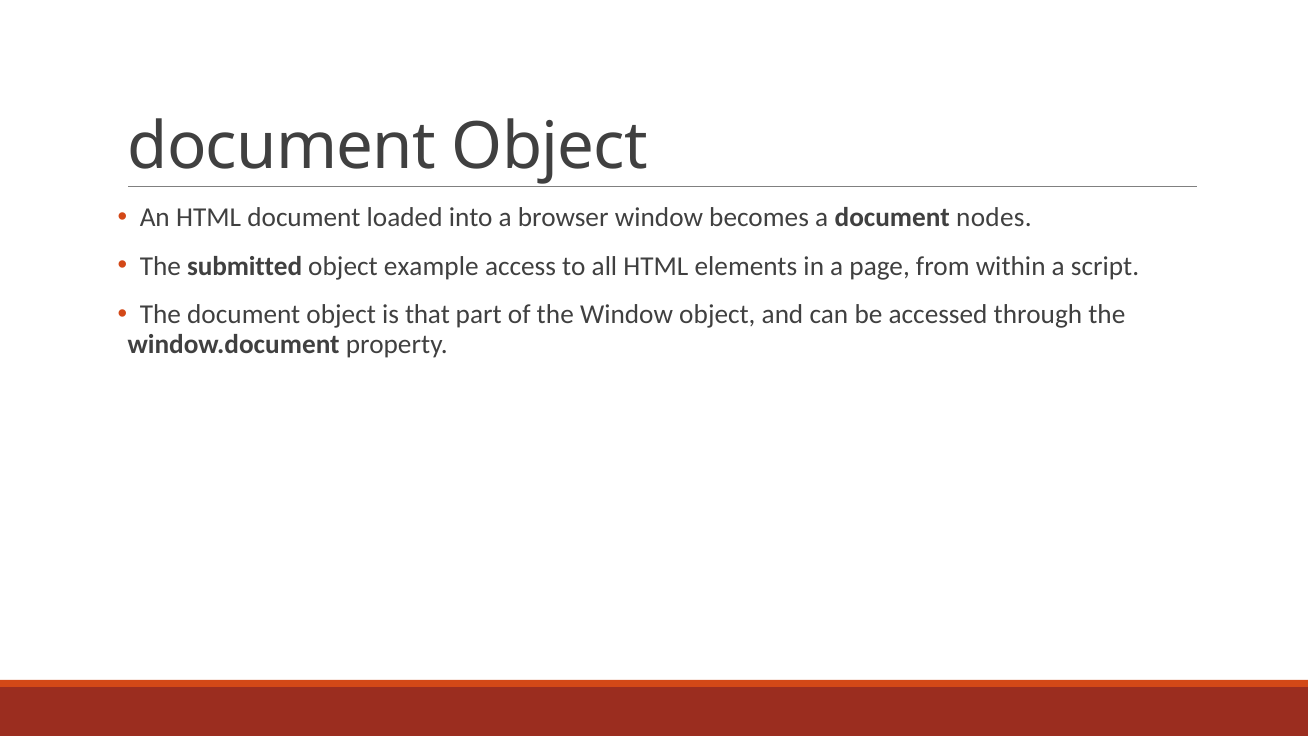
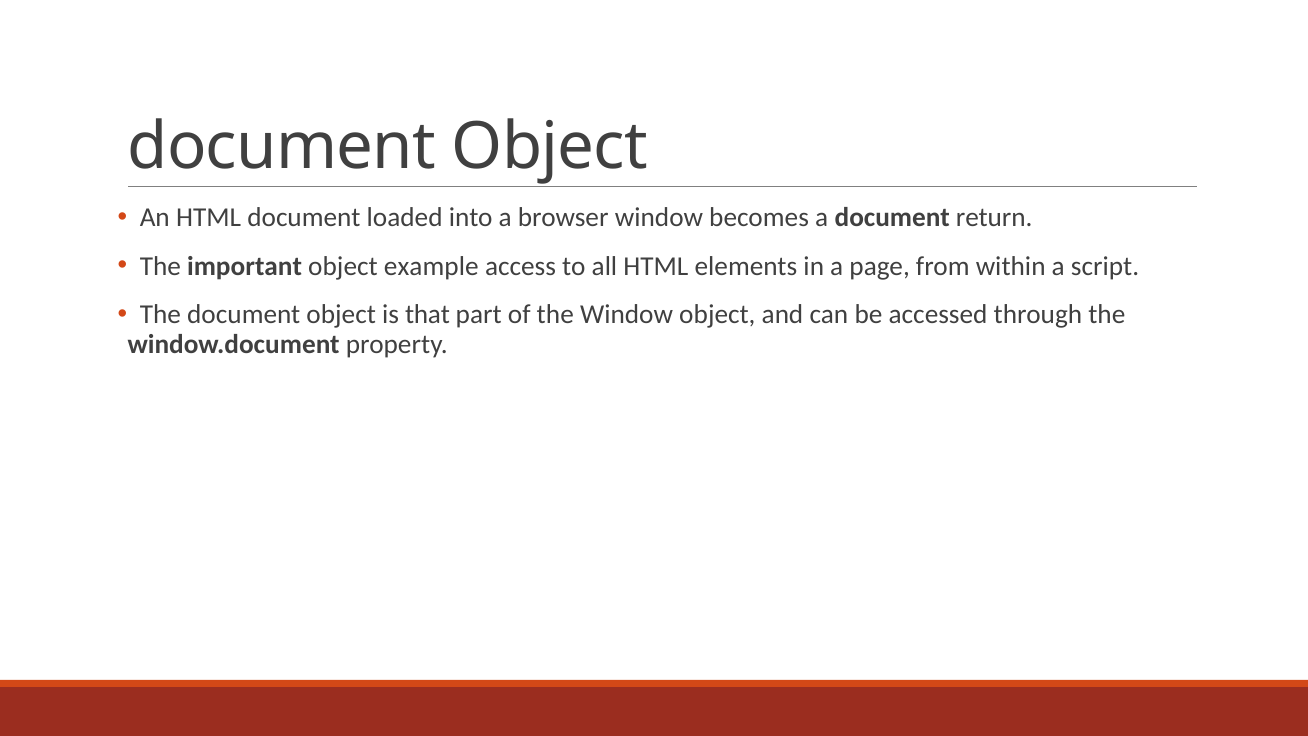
nodes: nodes -> return (994, 217)
submitted: submitted -> important (245, 266)
